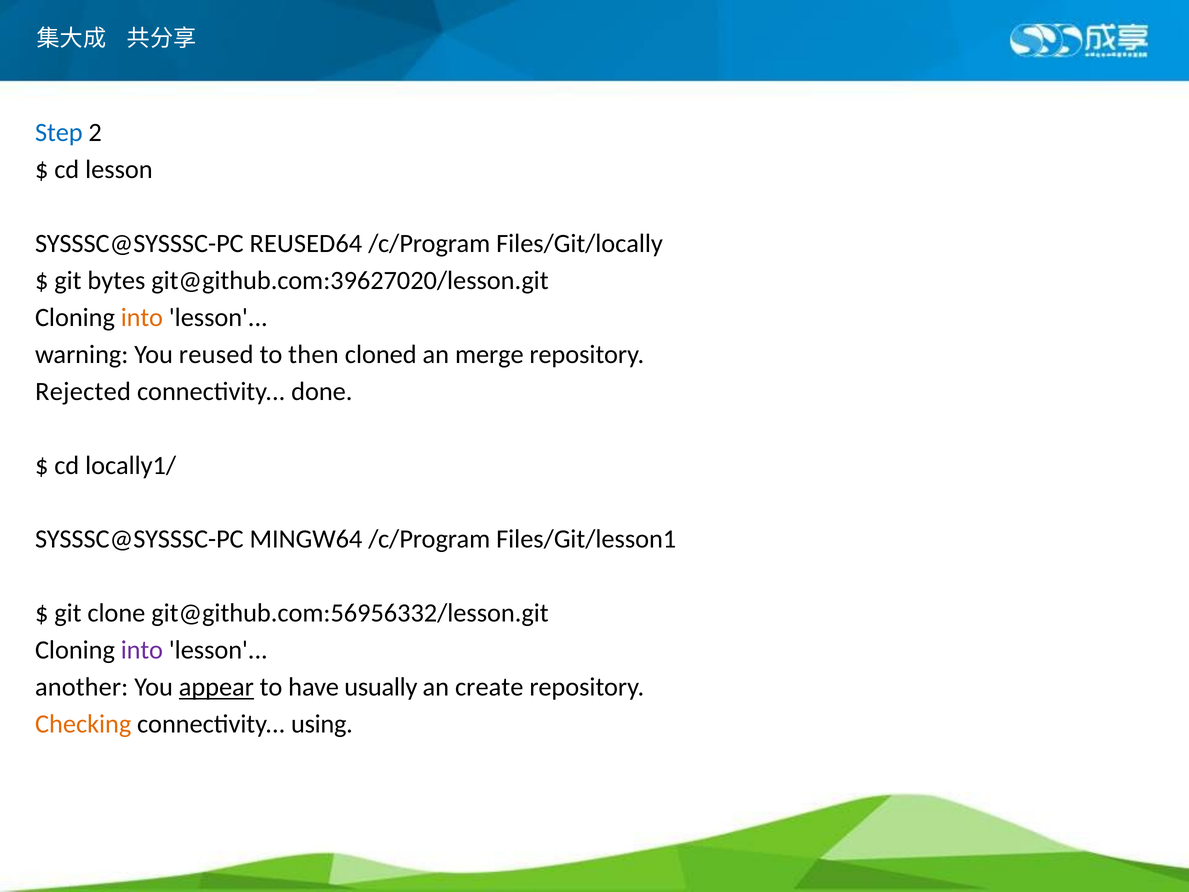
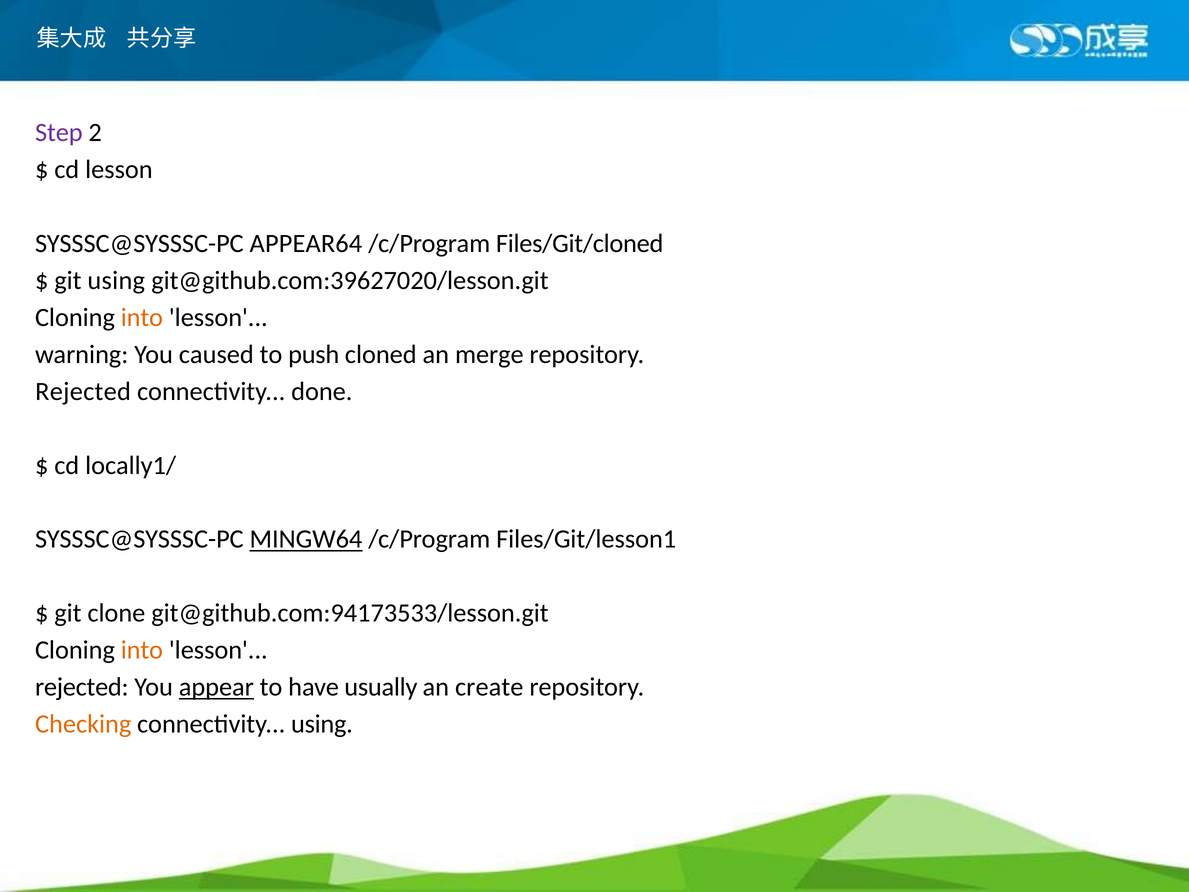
Step colour: blue -> purple (59, 132)
REUSED64: REUSED64 -> APPEAR64 (306, 243)
Files/Git/locally: Files/Git/locally -> Files/Git/cloned (580, 243)
git bytes: bytes -> using (116, 280)
reused: reused -> caused (216, 354)
then: then -> push (314, 354)
MINGW64 underline: none -> present (306, 539)
git@github.com:56956332/lesson.git: git@github.com:56956332/lesson.git -> git@github.com:94173533/lesson.git (350, 613)
into colour: purple -> orange (142, 650)
another: another -> rejected (82, 687)
